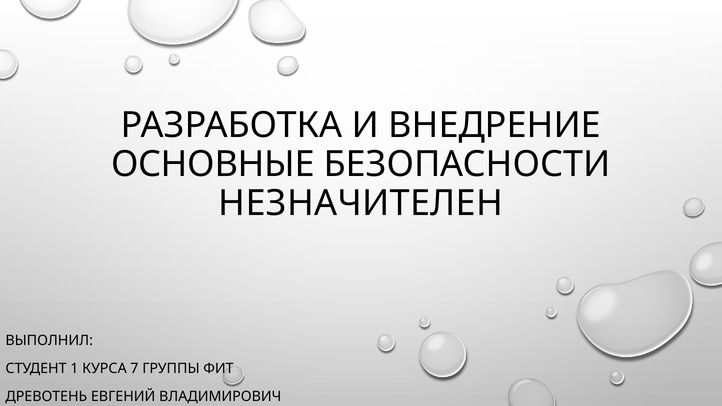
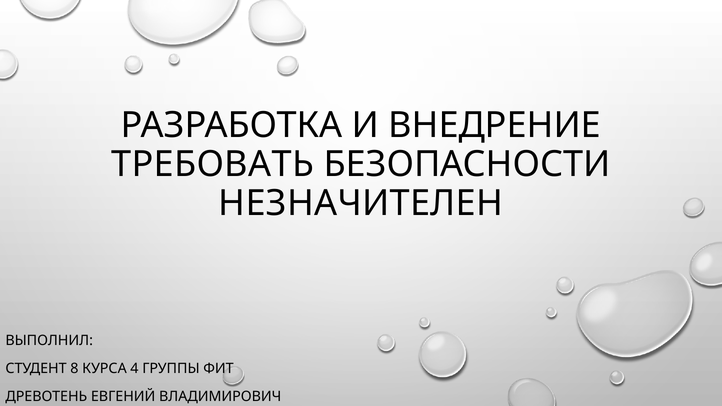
ОСНОВНЫЕ: ОСНОВНЫЕ -> ТРЕБОВАТЬ (213, 164)
1: 1 -> 8 (74, 369)
7: 7 -> 4 (134, 369)
